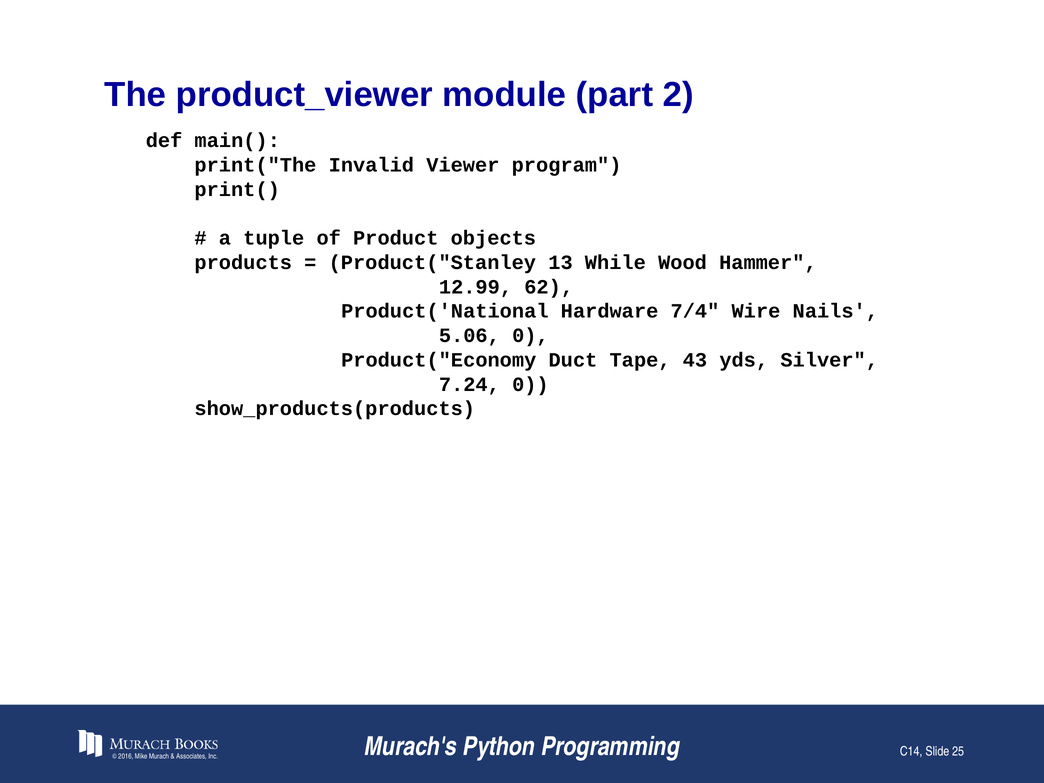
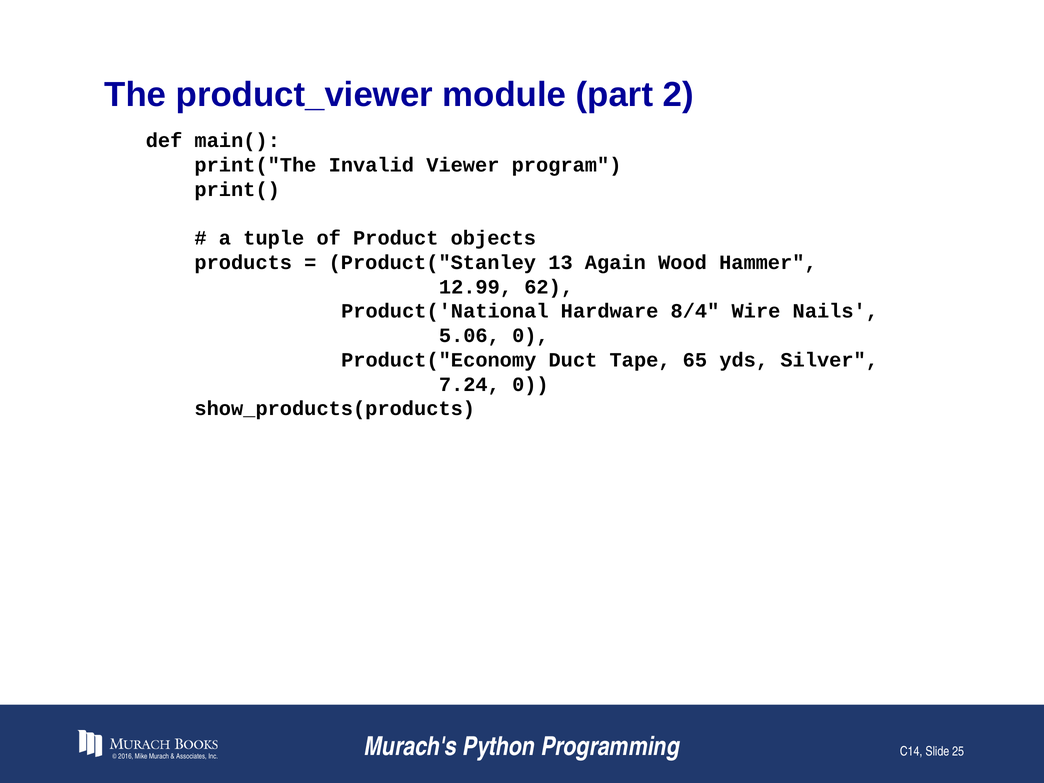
While: While -> Again (615, 262)
7/4: 7/4 -> 8/4 (695, 311)
43: 43 -> 65 (695, 360)
